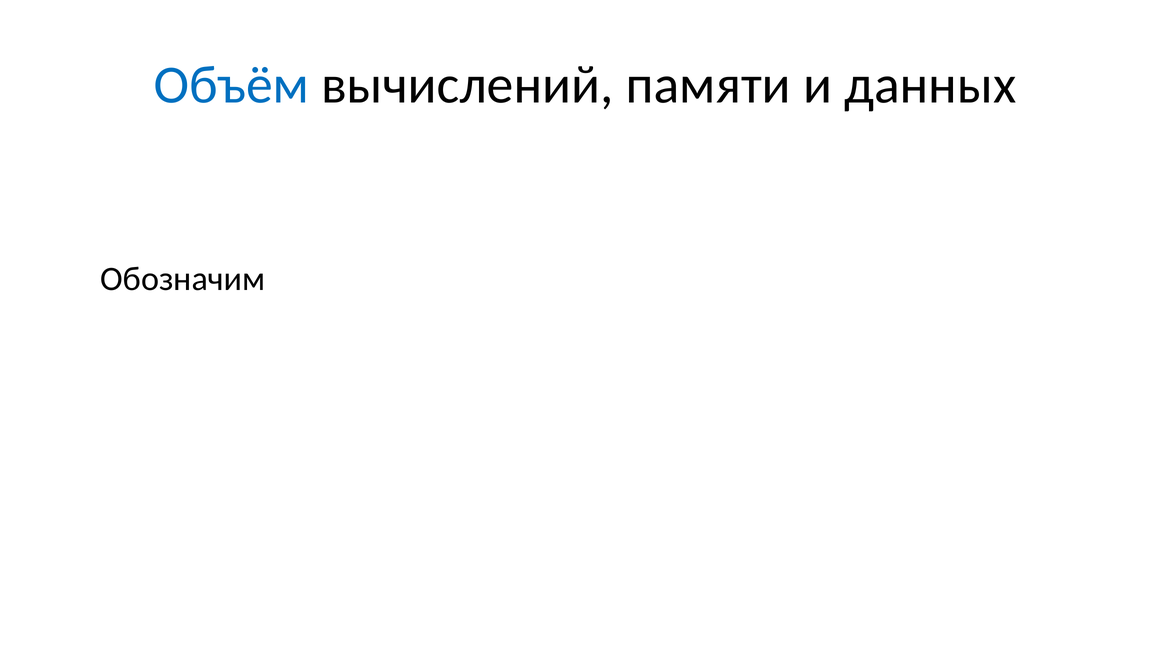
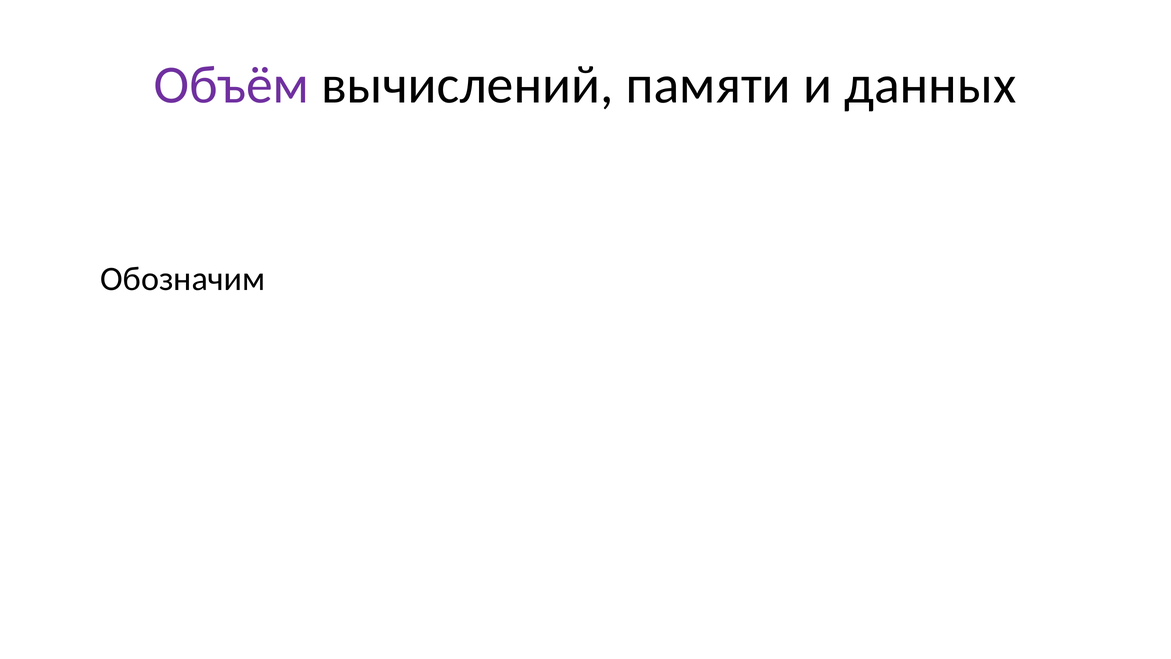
Объём colour: blue -> purple (231, 85)
